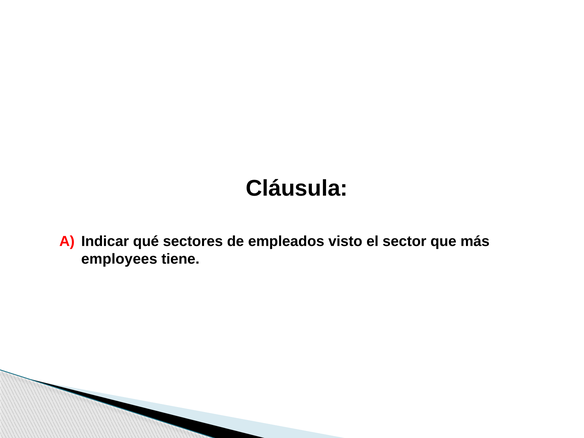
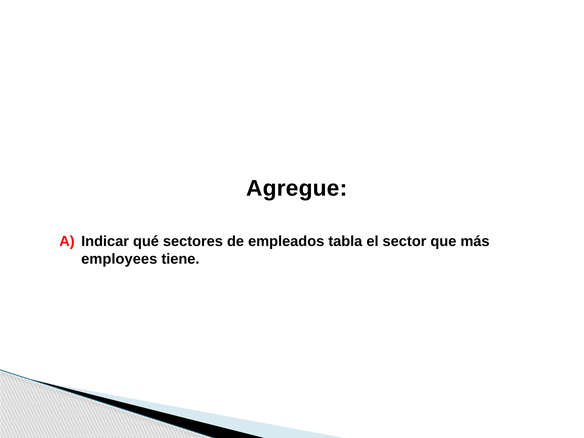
Cláusula: Cláusula -> Agregue (297, 188)
visto: visto -> tabla (345, 241)
